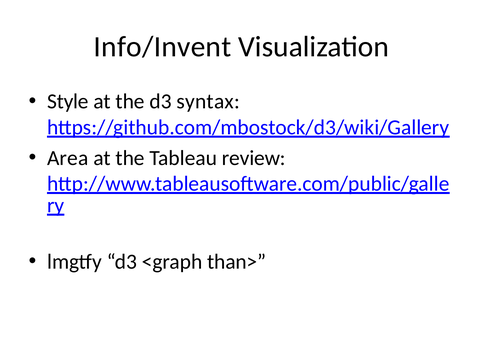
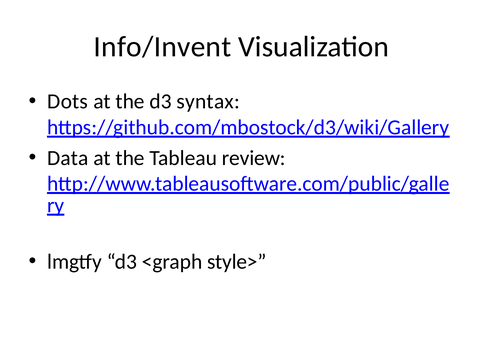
Style: Style -> Dots (68, 101)
Area: Area -> Data (68, 158)
than>: than> -> style> (237, 261)
